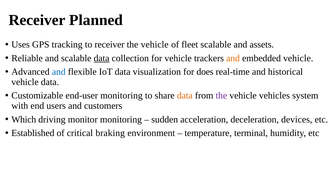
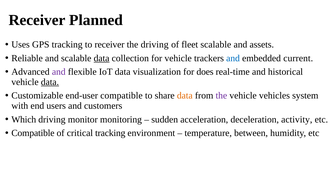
vehicle: vehicle -> driving (155, 45)
and colour: orange -> blue (233, 58)
embedded vehicle: vehicle -> current (298, 58)
and colour: blue -> purple (59, 72)
data underline: none -> present (50, 82)
end-user monitoring: monitoring -> compatible (121, 96)
devices: devices -> activity (297, 120)
Established: Established -> Compatible (33, 133)
critical braking: braking -> tracking (110, 133)
terminal: terminal -> between (251, 133)
